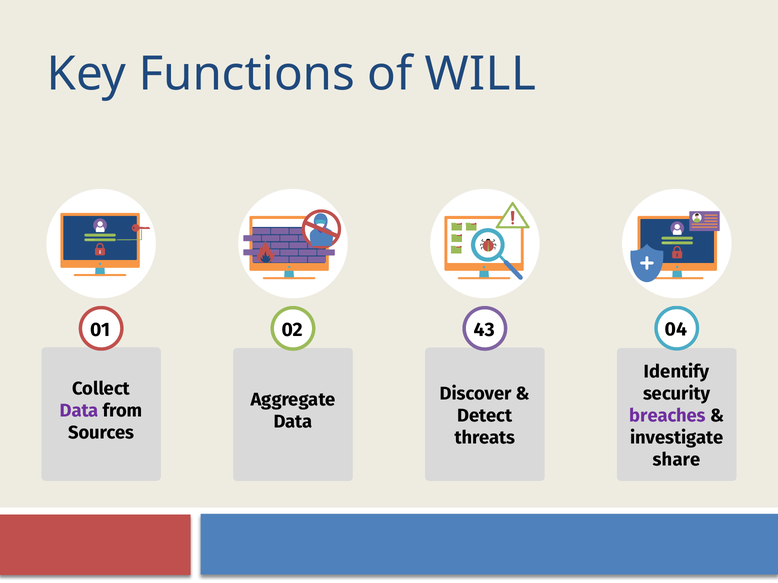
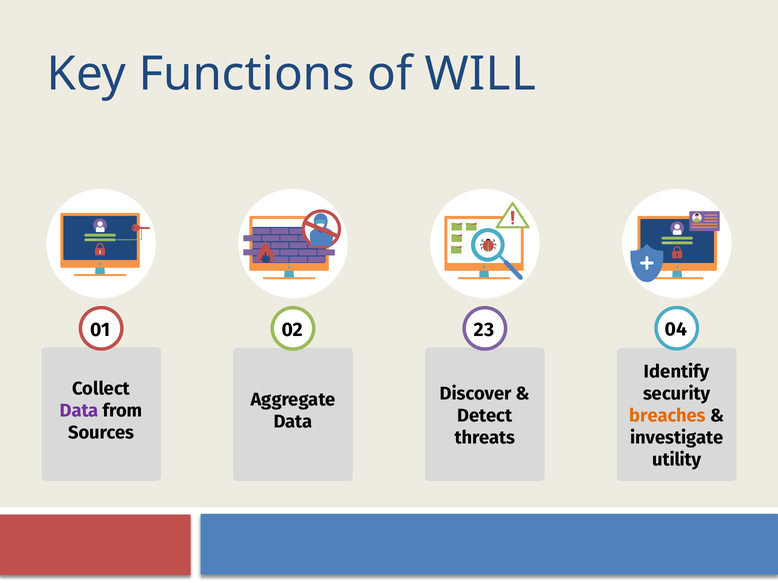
43: 43 -> 23 (484, 330)
breaches colour: purple -> orange (668, 416)
share: share -> utility (677, 460)
